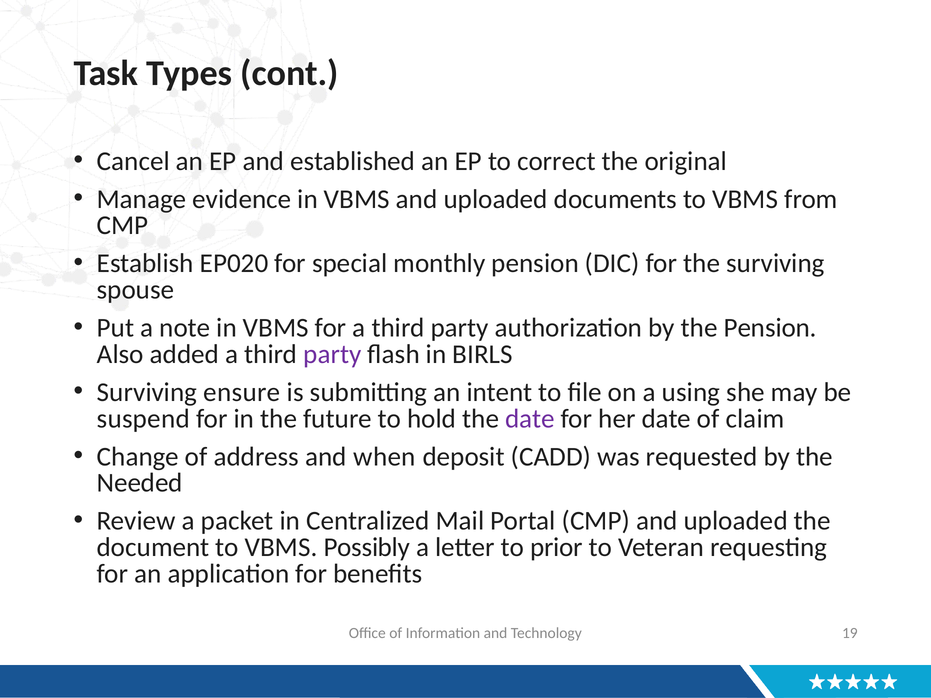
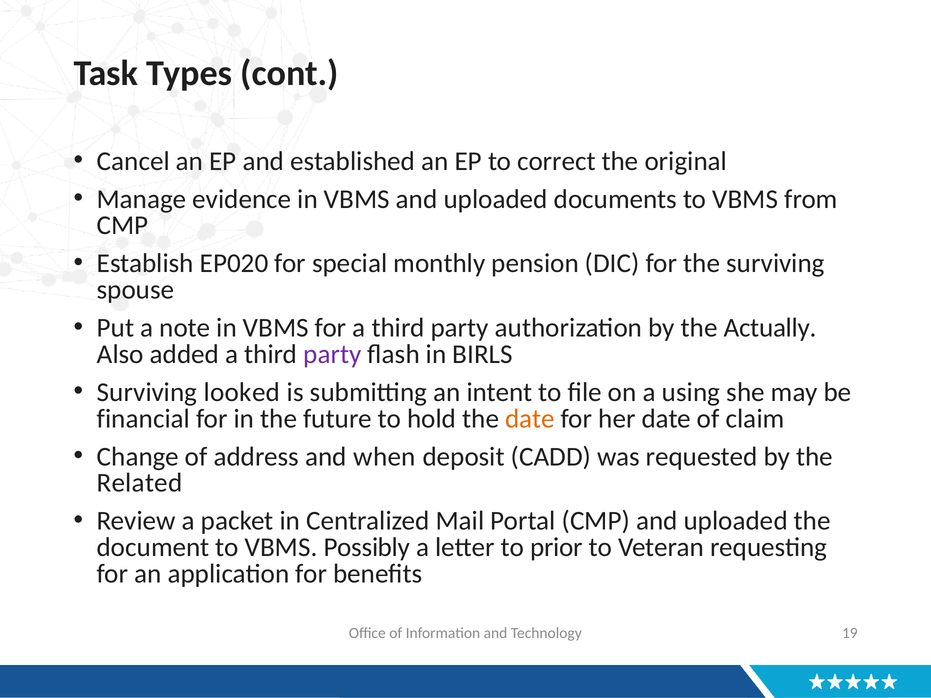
the Pension: Pension -> Actually (770, 328)
ensure: ensure -> looked (242, 392)
suspend: suspend -> financial (143, 419)
date colour: purple -> orange (530, 419)
Needed: Needed -> Related (140, 483)
